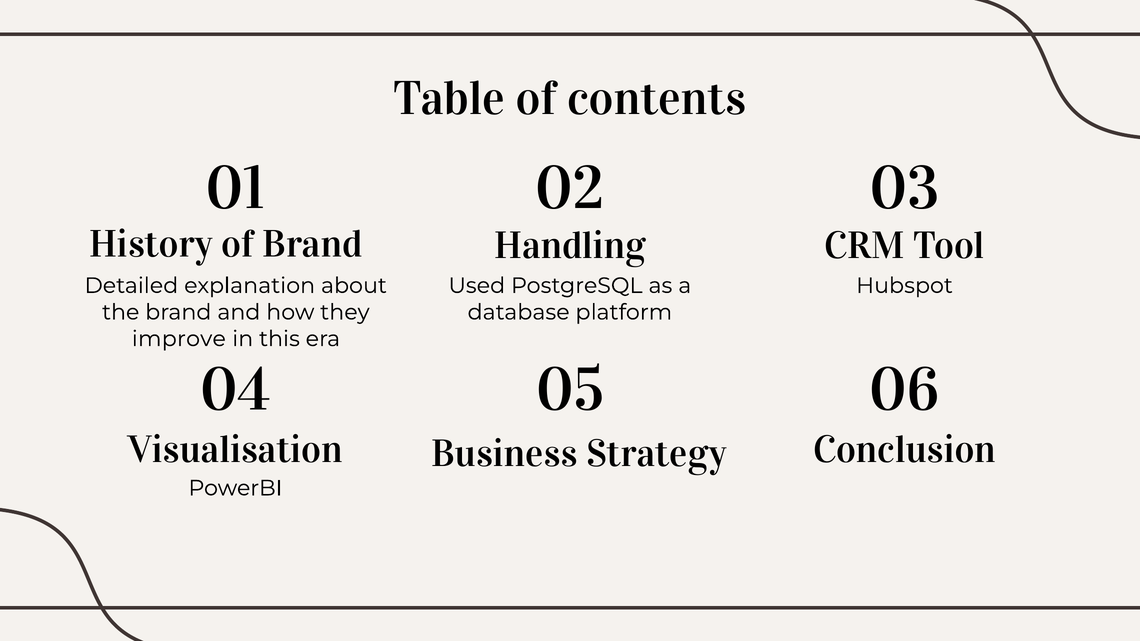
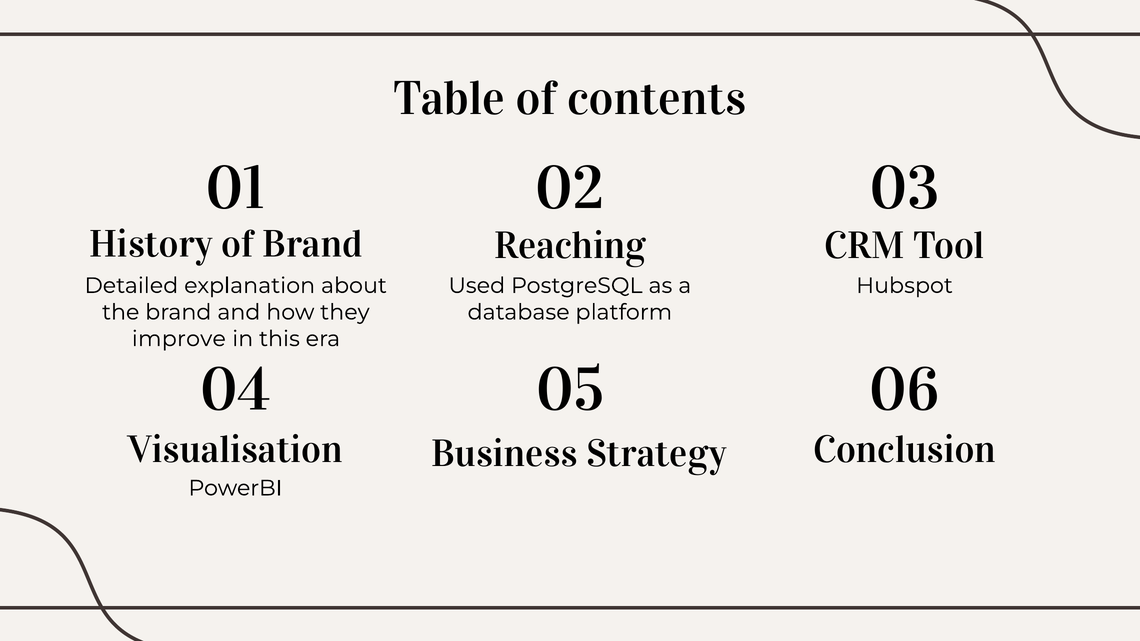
Handling: Handling -> Reaching (570, 246)
